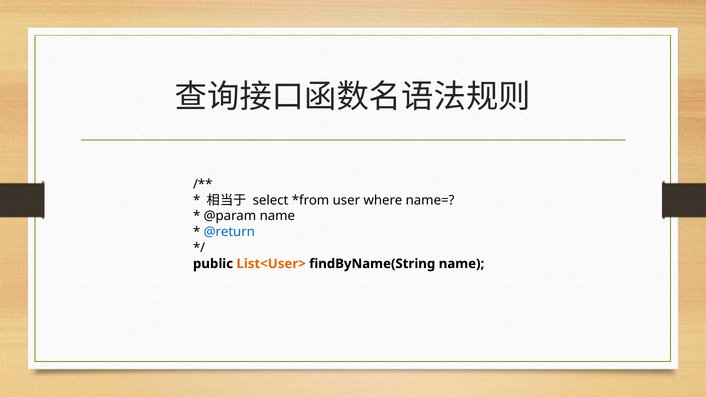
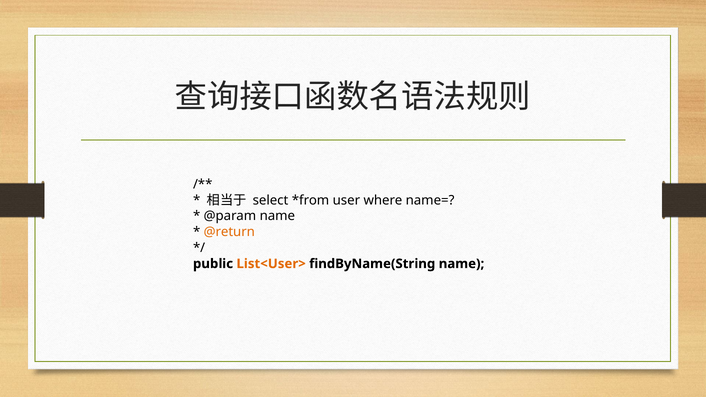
@return colour: blue -> orange (229, 232)
